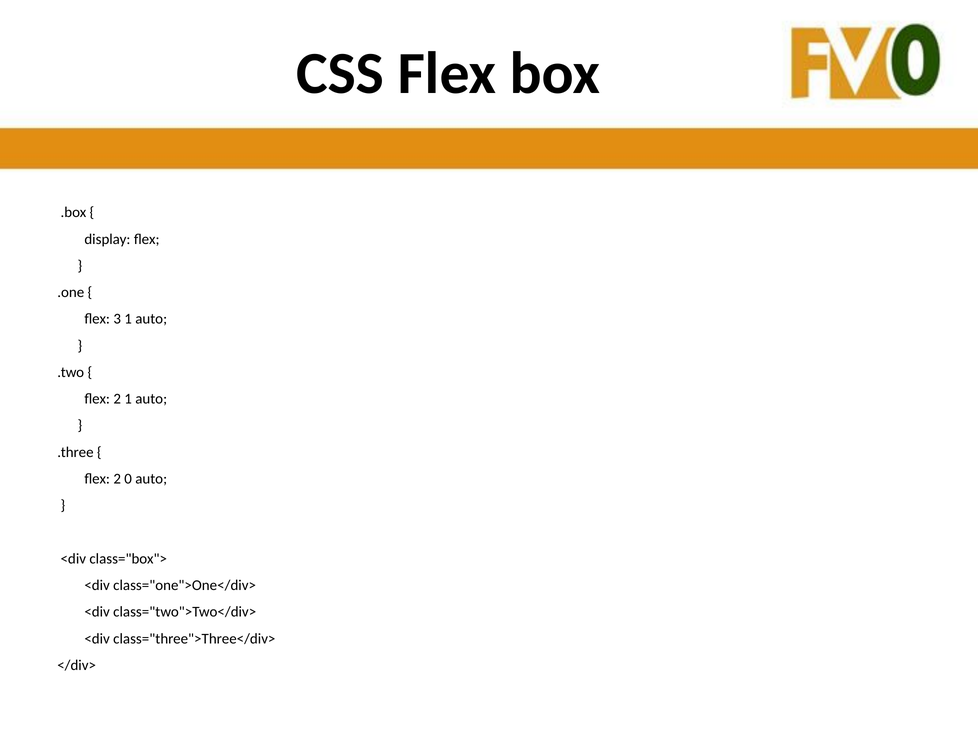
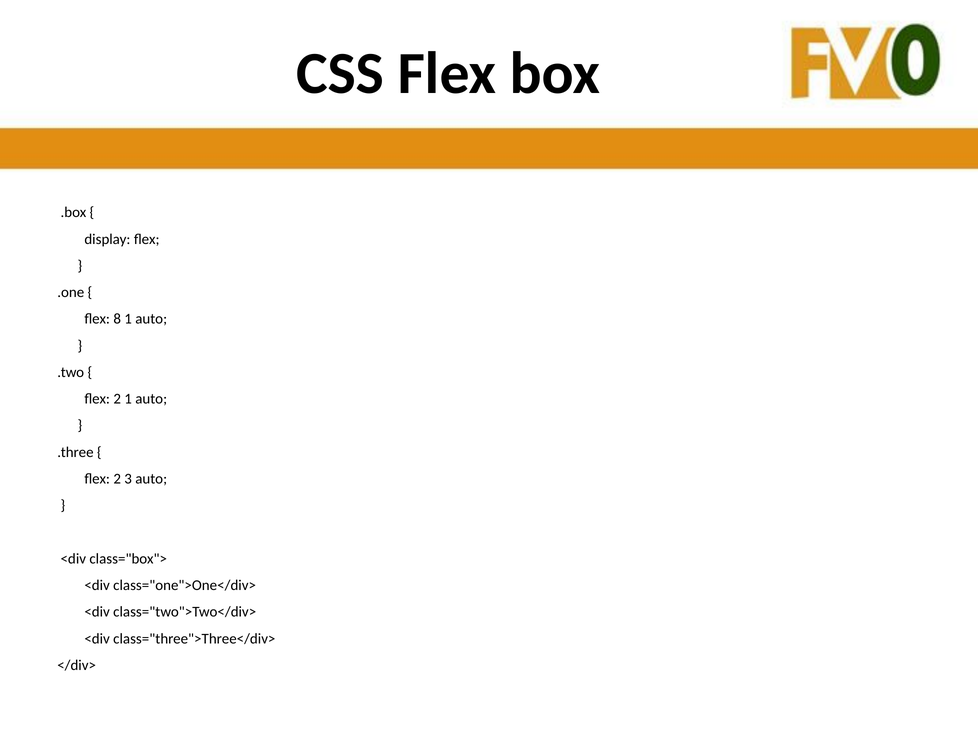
3: 3 -> 8 (117, 319)
0: 0 -> 3 (128, 479)
